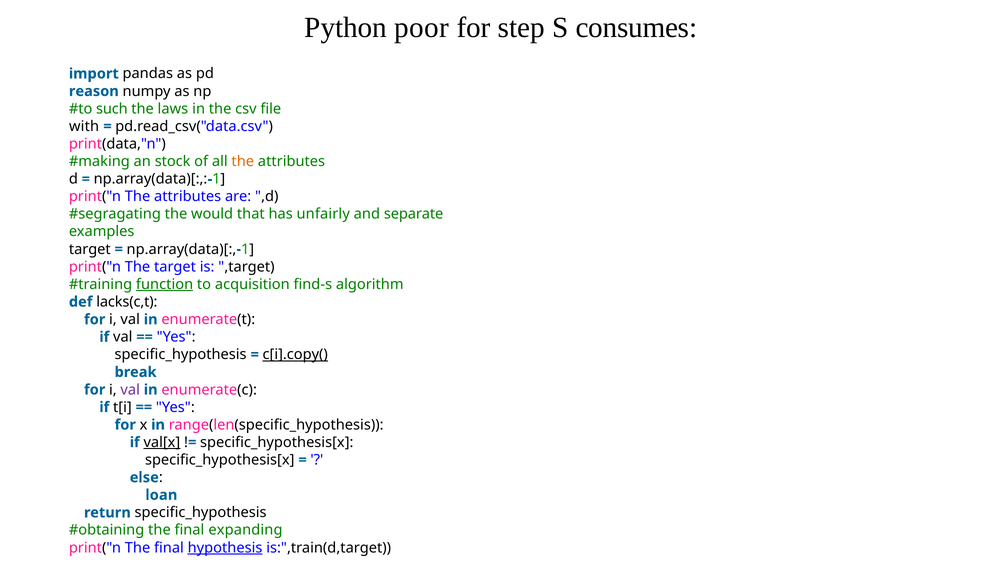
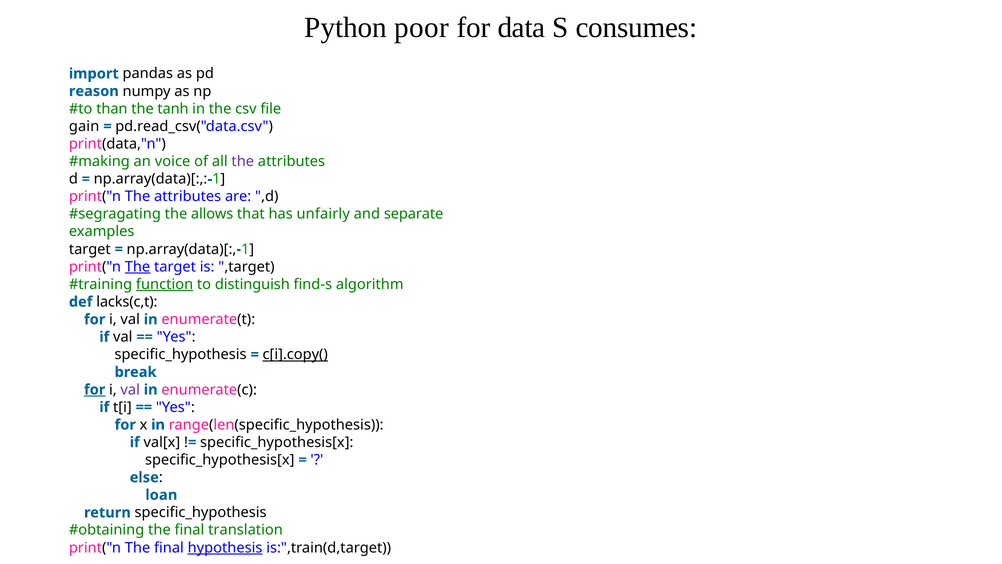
step: step -> data (522, 28)
such: such -> than (112, 109)
laws: laws -> tanh (173, 109)
with: with -> gain (84, 126)
stock: stock -> voice (173, 161)
the colour: orange -> purple (243, 161)
would: would -> allows (212, 214)
The underline: none -> present (137, 267)
acquisition: acquisition -> distinguish (252, 284)
for underline: none -> present (95, 389)
val[x underline: present -> none (162, 442)
expanding: expanding -> translation (246, 530)
